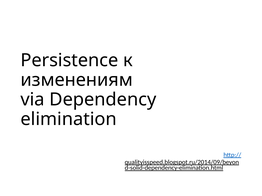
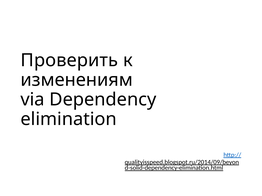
Persistence: Persistence -> Проверить (69, 61)
